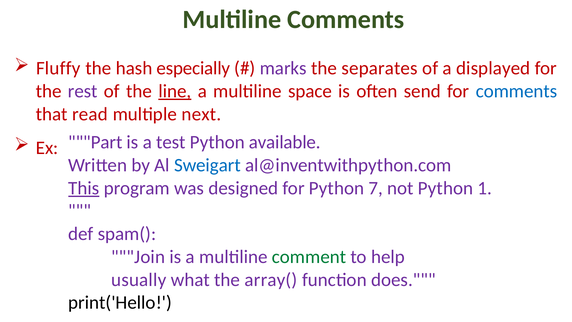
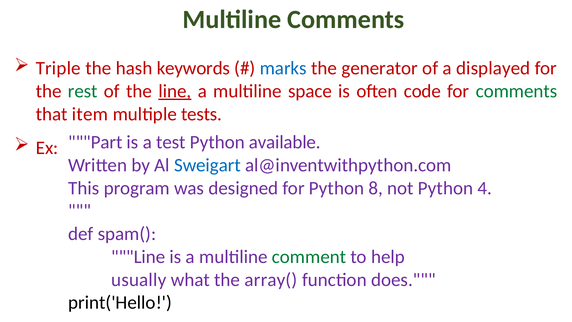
Fluffy: Fluffy -> Triple (58, 68)
especially: especially -> keywords (193, 68)
marks colour: purple -> blue (283, 68)
separates: separates -> generator (380, 68)
rest colour: purple -> green (83, 91)
send: send -> code (422, 91)
comments colour: blue -> green (517, 91)
read: read -> item (90, 114)
next: next -> tests (202, 114)
This underline: present -> none (84, 188)
7: 7 -> 8 (376, 188)
1: 1 -> 4 (485, 188)
Join: Join -> Line (138, 257)
